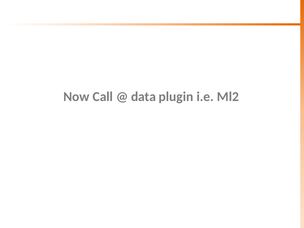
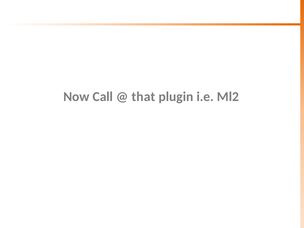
data: data -> that (143, 97)
